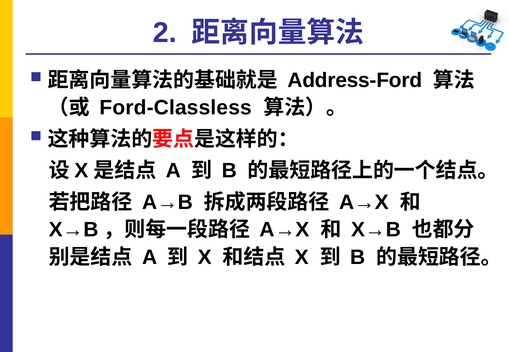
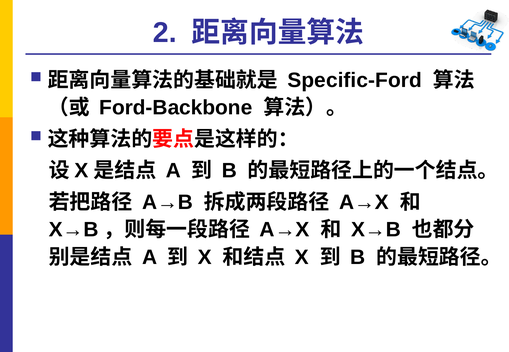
Address-Ford: Address-Ford -> Specific-Ford (355, 80)
Ford-Classless: Ford-Classless -> Ford-Backbone (176, 108)
